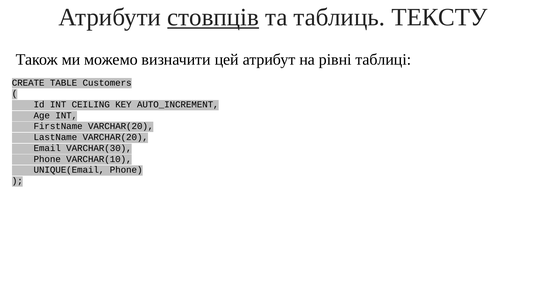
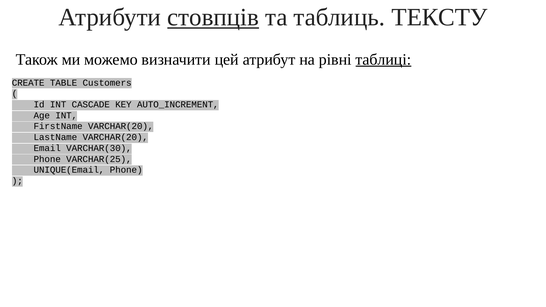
таблиці underline: none -> present (383, 59)
CEILING: CEILING -> CASCADE (91, 105)
VARCHAR(10: VARCHAR(10 -> VARCHAR(25 (99, 159)
